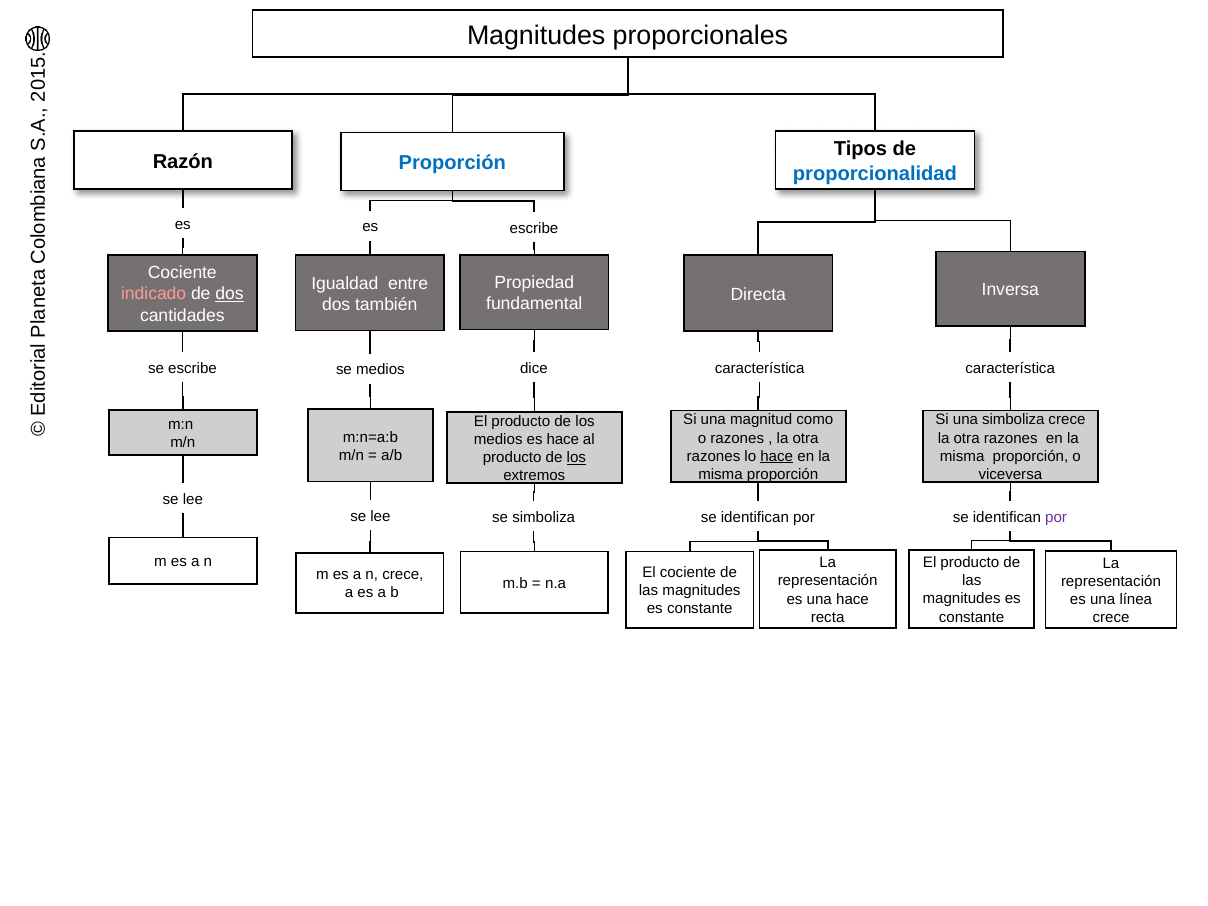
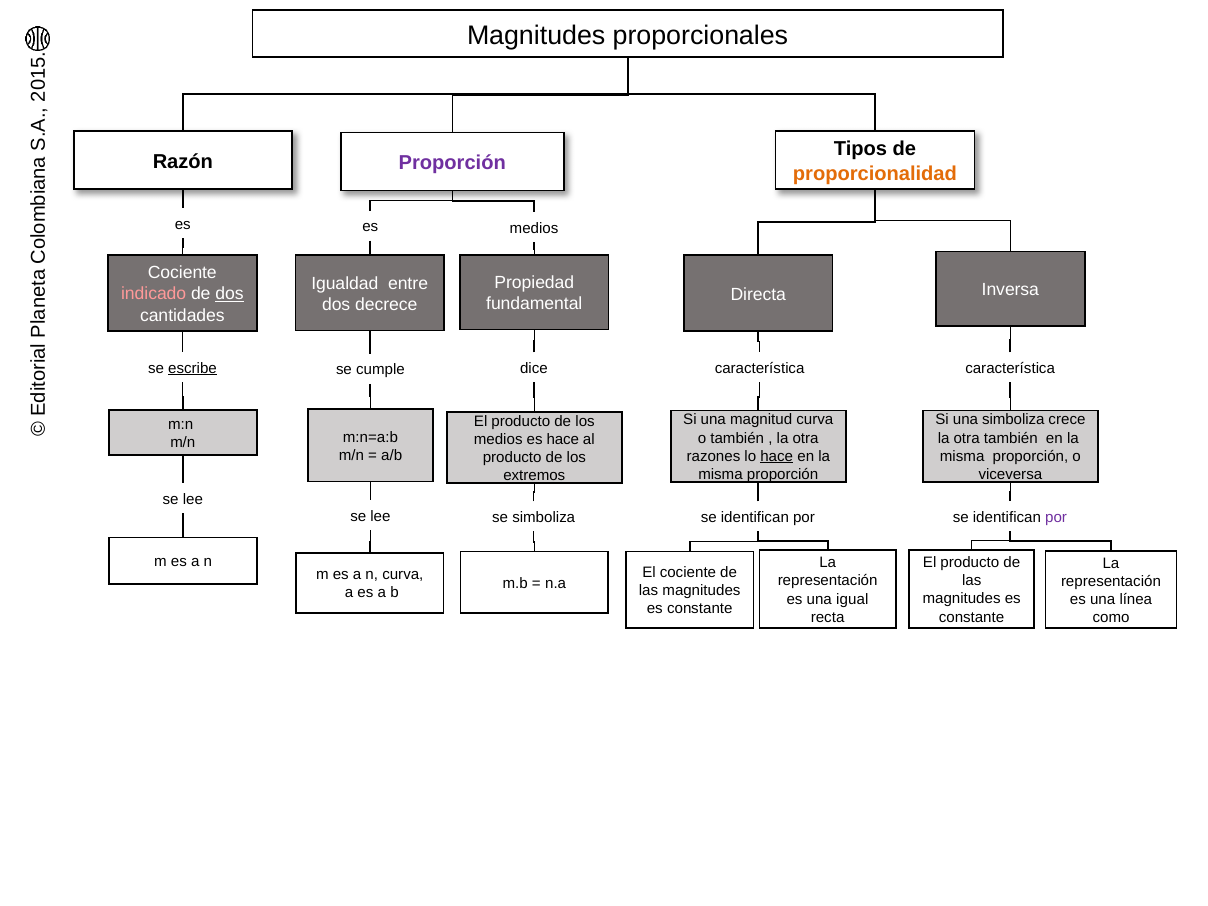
Proporción colour: blue -> purple (452, 163)
proporcionalidad colour: blue -> orange (875, 174)
es escribe: escribe -> medios (534, 228)
también: también -> decrece (386, 305)
escribe underline: none -> present (193, 368)
se medios: medios -> cumple (380, 370)
magnitud como: como -> curva (815, 420)
o razones: razones -> también (737, 438)
razones: razones -> también (1011, 438)
los underline: present -> none (576, 458)
n crece: crece -> curva (403, 575)
una hace: hace -> igual (852, 599)
crece: crece -> como (1111, 618)
